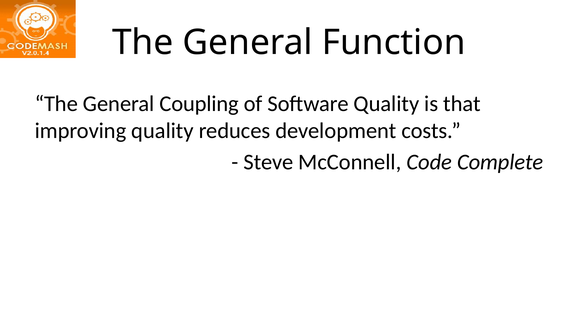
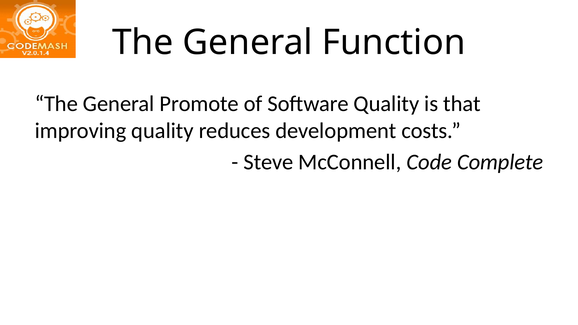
Coupling: Coupling -> Promote (199, 104)
